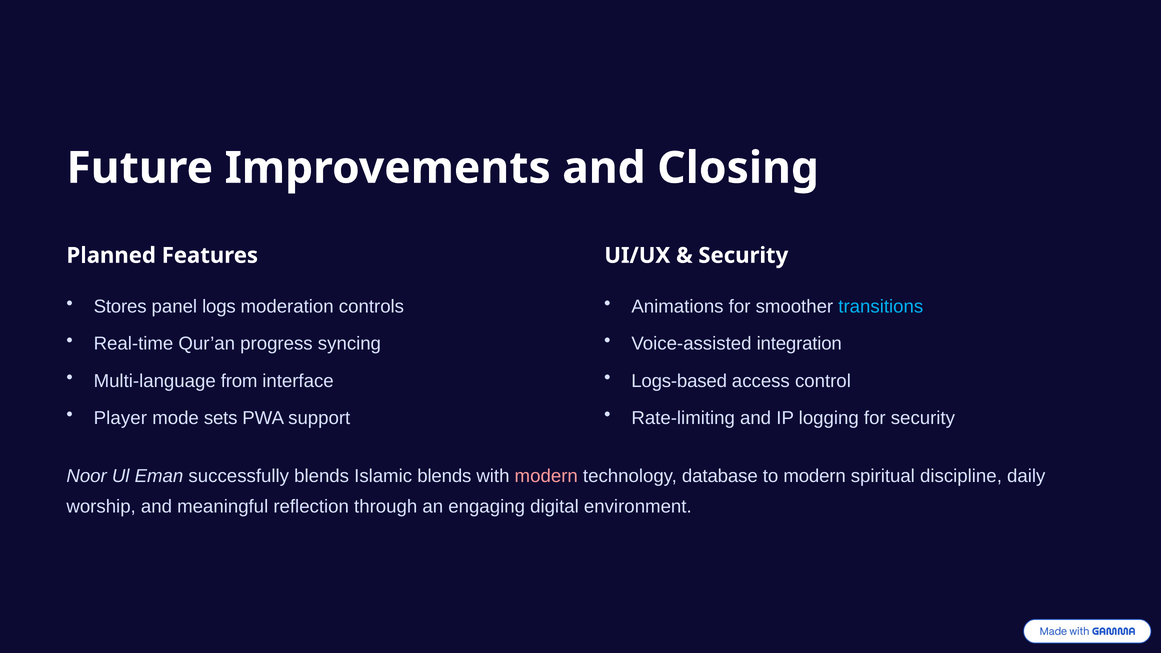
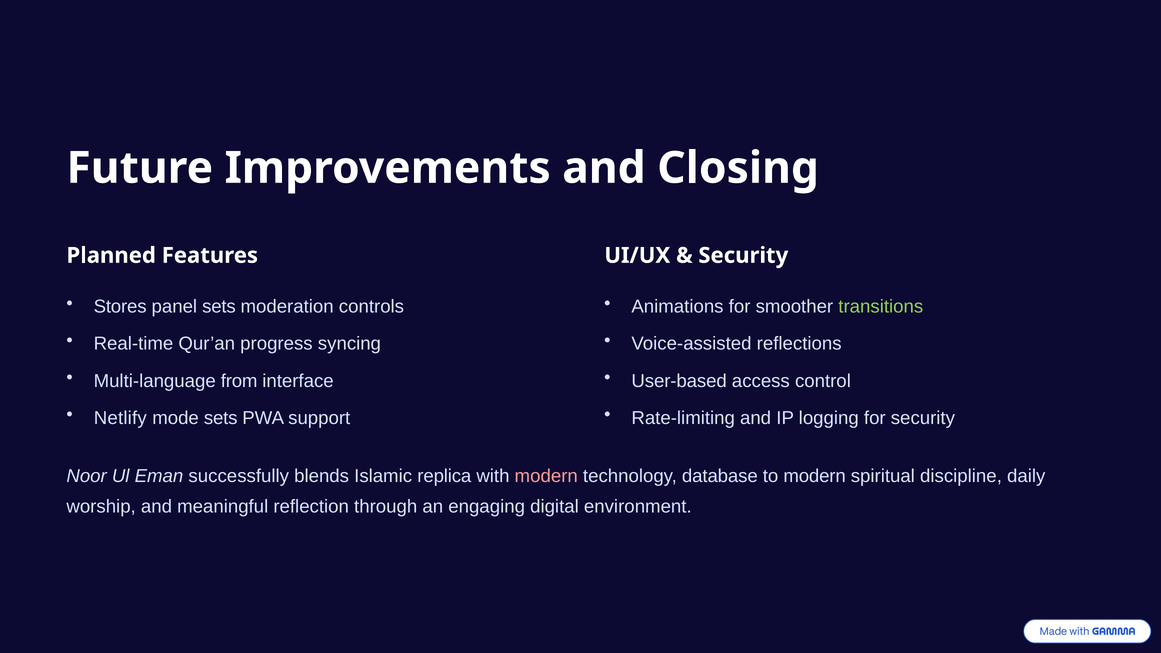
panel logs: logs -> sets (219, 307)
transitions colour: light blue -> light green (881, 307)
integration: integration -> reflections (799, 344)
Logs-based: Logs-based -> User-based (679, 381)
Player: Player -> Netlify (120, 418)
Islamic blends: blends -> replica (444, 476)
